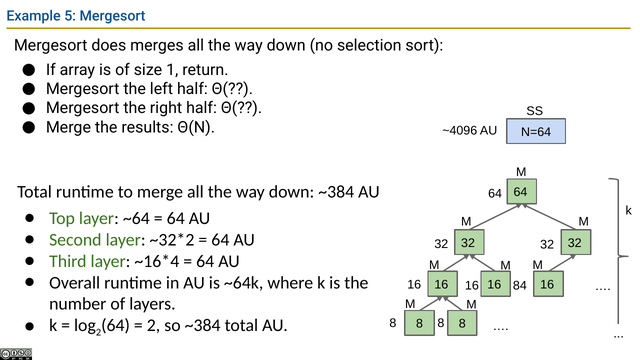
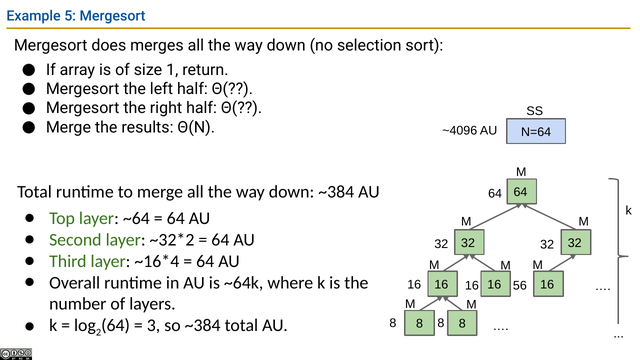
84: 84 -> 56 (520, 286)
2: 2 -> 3 (154, 325)
